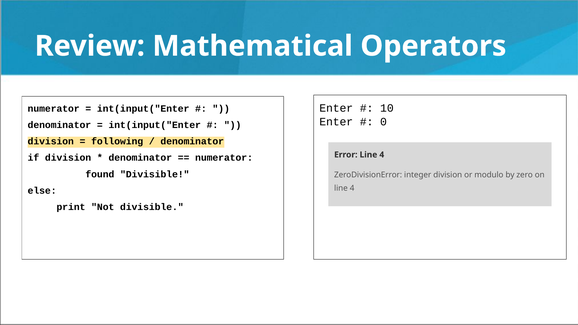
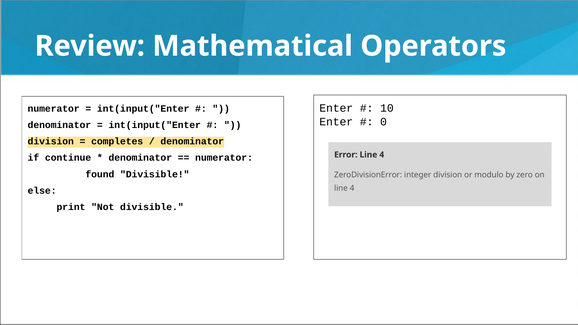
following: following -> completes (117, 141)
if division: division -> continue (68, 158)
